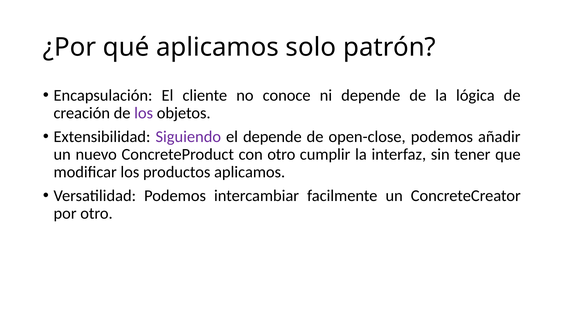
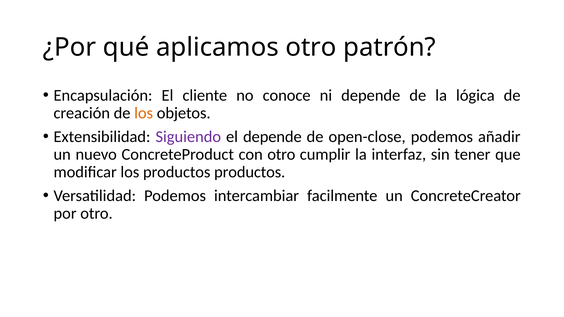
aplicamos solo: solo -> otro (311, 47)
los colour: purple -> orange (144, 113)
productos aplicamos: aplicamos -> productos (250, 172)
